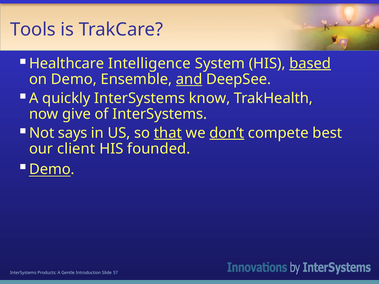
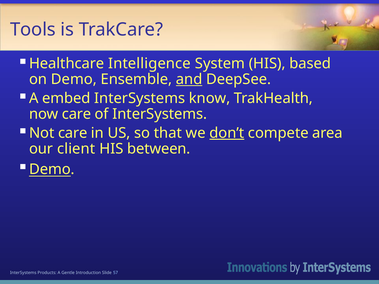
based underline: present -> none (310, 63)
quickly: quickly -> embed (66, 98)
now give: give -> care (77, 114)
Not says: says -> care (73, 133)
that underline: present -> none (168, 133)
best: best -> area (327, 133)
founded: founded -> between (159, 149)
